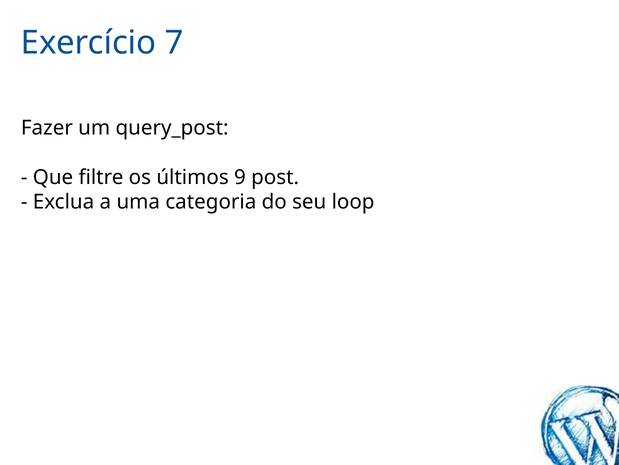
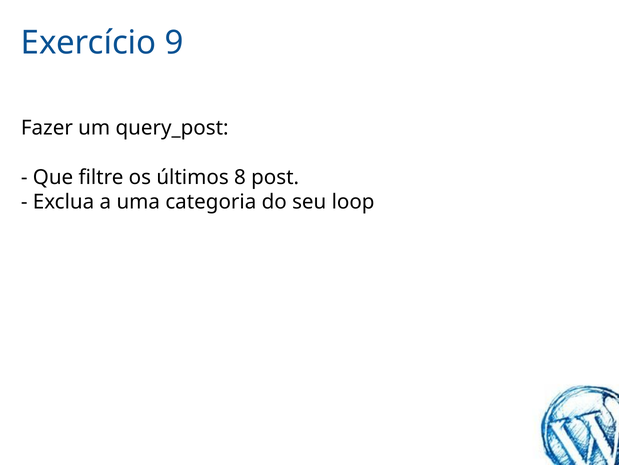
7: 7 -> 9 (174, 43)
9: 9 -> 8 (240, 177)
